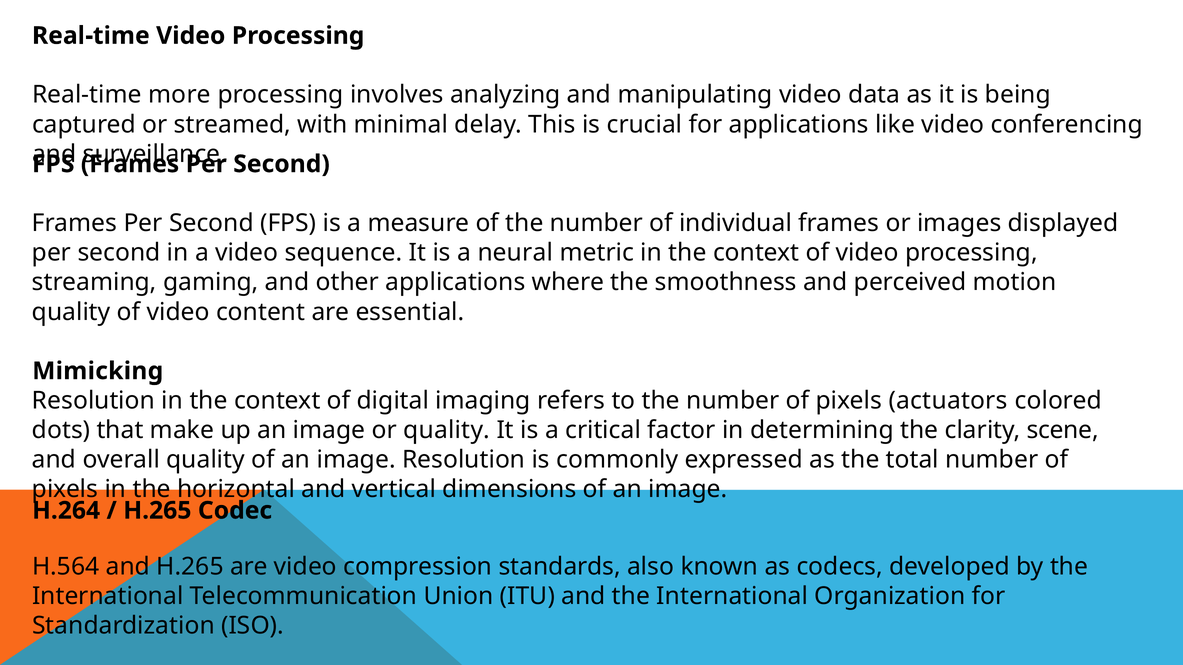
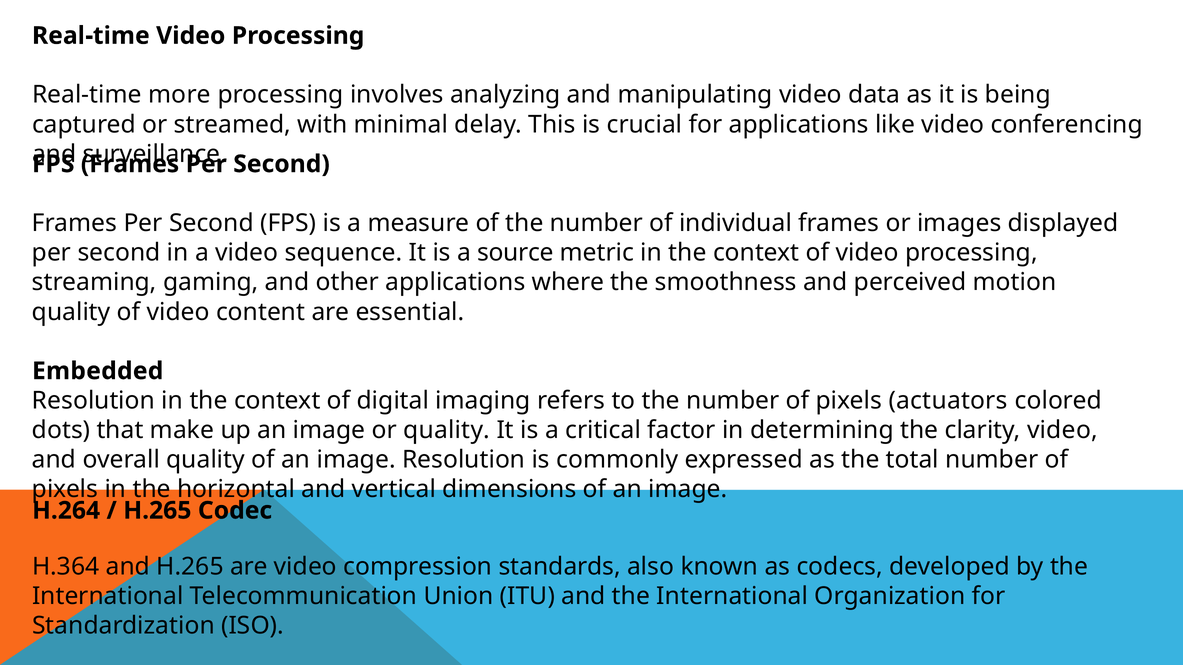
neural: neural -> source (516, 253)
Mimicking: Mimicking -> Embedded (98, 371)
clarity scene: scene -> video (1062, 430)
H.564: H.564 -> H.364 (66, 567)
